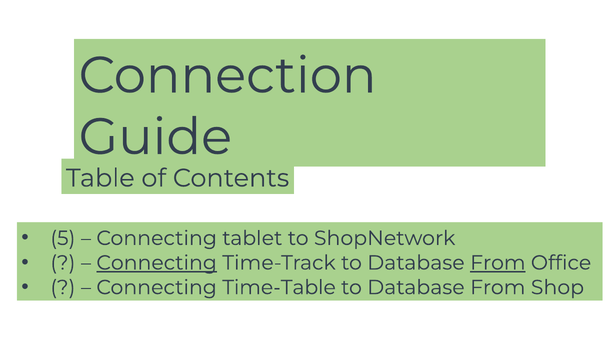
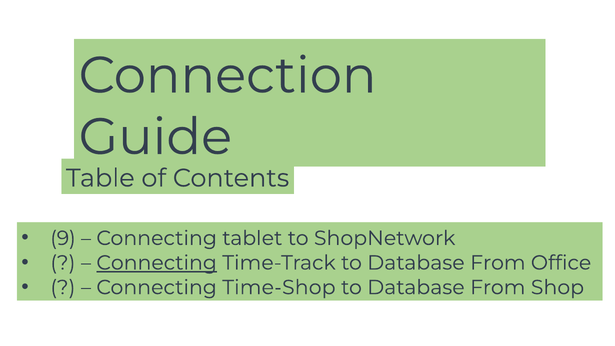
5: 5 -> 9 (63, 238)
From underline: present -> none (498, 263)
Time-Table: Time-Table -> Time-Shop (279, 287)
